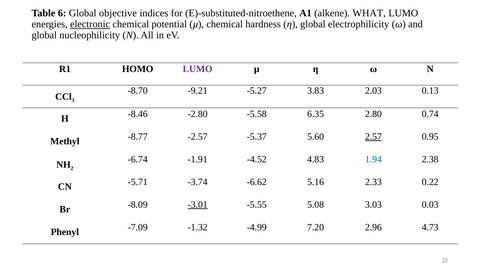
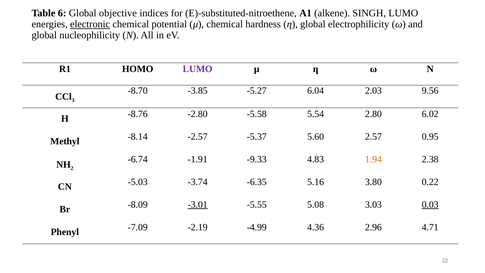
WHAT: WHAT -> SINGH (369, 13)
-9.21: -9.21 -> -3.85 (198, 90)
3.83: 3.83 -> 6.04 (316, 90)
0.13: 0.13 -> 9.56 (430, 90)
-8.46: -8.46 -> -8.76 (138, 114)
6.35: 6.35 -> 5.54 (316, 114)
0.74: 0.74 -> 6.02 (430, 114)
-8.77: -8.77 -> -8.14 (138, 137)
2.57 underline: present -> none (373, 137)
-4.52: -4.52 -> -9.33 (257, 159)
1.94 colour: blue -> orange (373, 159)
-5.71: -5.71 -> -5.03 (138, 182)
-6.62: -6.62 -> -6.35 (257, 182)
2.33: 2.33 -> 3.80 (373, 182)
0.03 underline: none -> present (430, 204)
-1.32: -1.32 -> -2.19 (198, 227)
7.20: 7.20 -> 4.36 (316, 227)
4.73: 4.73 -> 4.71 (430, 227)
